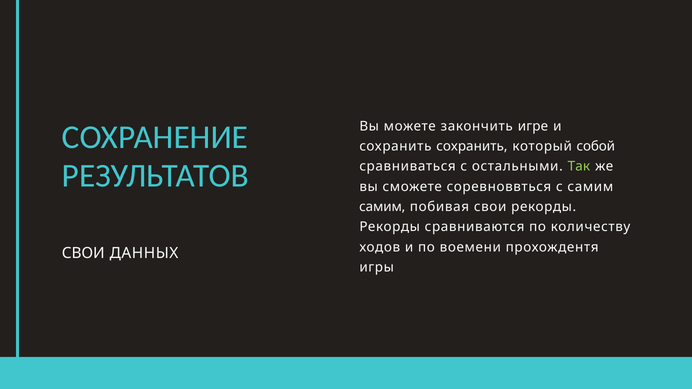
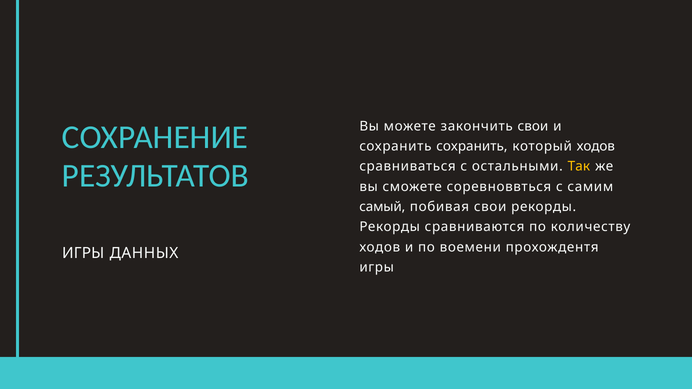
закончить игре: игре -> свои (533, 126)
который собой: собой -> ходов (596, 146)
Так colour: light green -> yellow (579, 167)
самим: самим -> самый (382, 207)
СВОИ: СВОИ -> ИГРЫ (83, 253)
